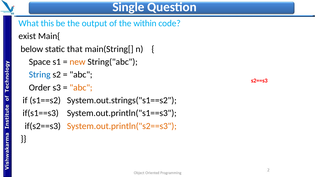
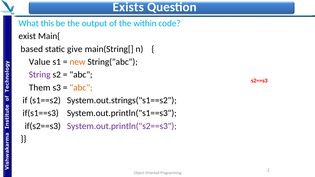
Single: Single -> Exists (128, 7)
below: below -> based (32, 49)
that: that -> give (75, 49)
Space: Space -> Value (40, 62)
String colour: blue -> purple (40, 75)
Order: Order -> Them (40, 88)
System.out.println("s2==s3 colour: orange -> purple (122, 126)
